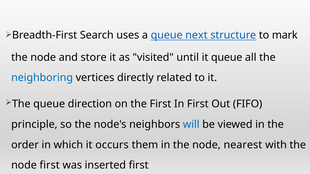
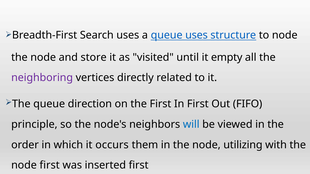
queue next: next -> uses (197, 35)
to mark: mark -> node (285, 35)
it queue: queue -> empty (227, 57)
neighboring colour: blue -> purple (42, 78)
nearest: nearest -> utilizing (243, 145)
